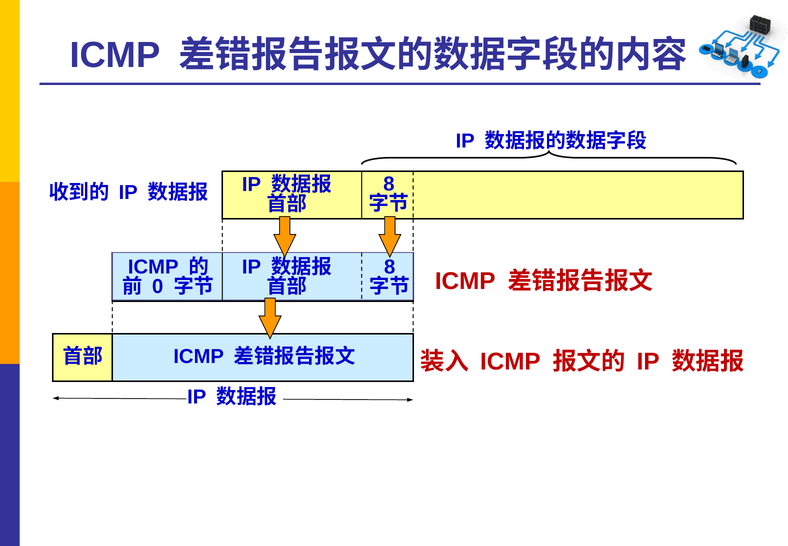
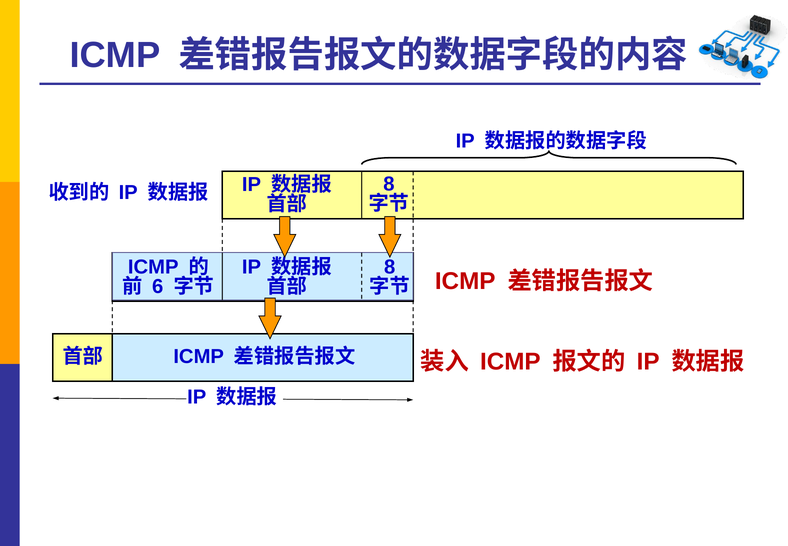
0: 0 -> 6 (158, 286)
